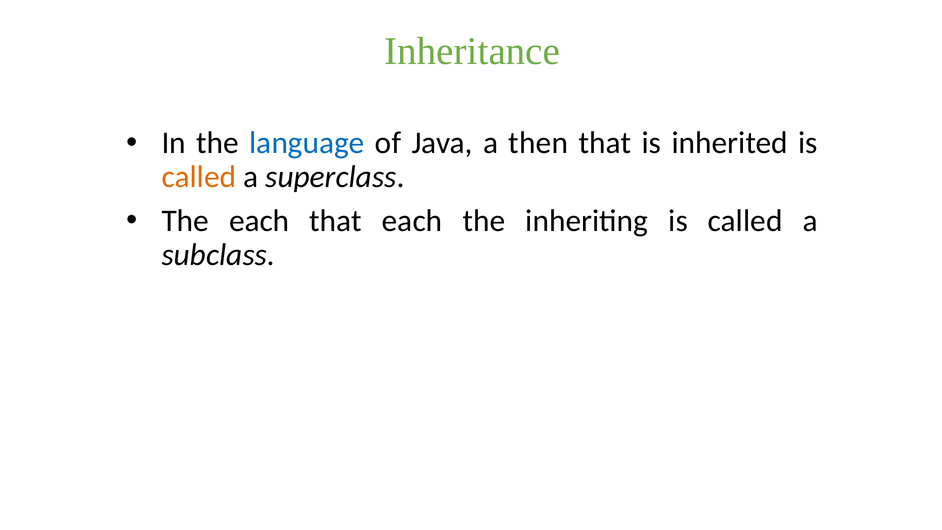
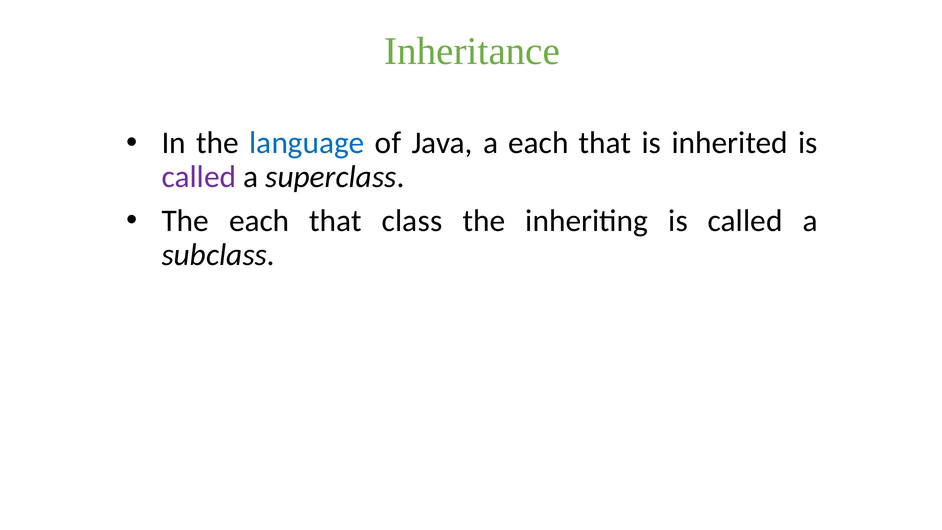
a then: then -> each (538, 143)
called colour: orange -> purple (199, 177)
that each: each -> class (412, 221)
